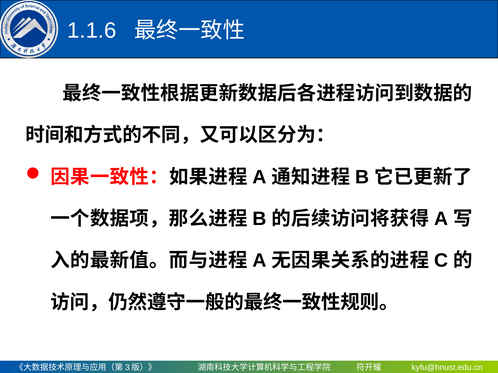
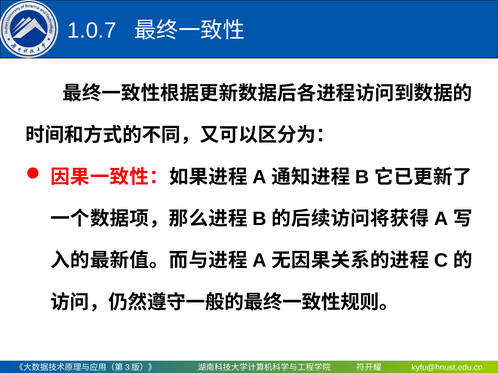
1.1.6: 1.1.6 -> 1.0.7 (92, 31)
